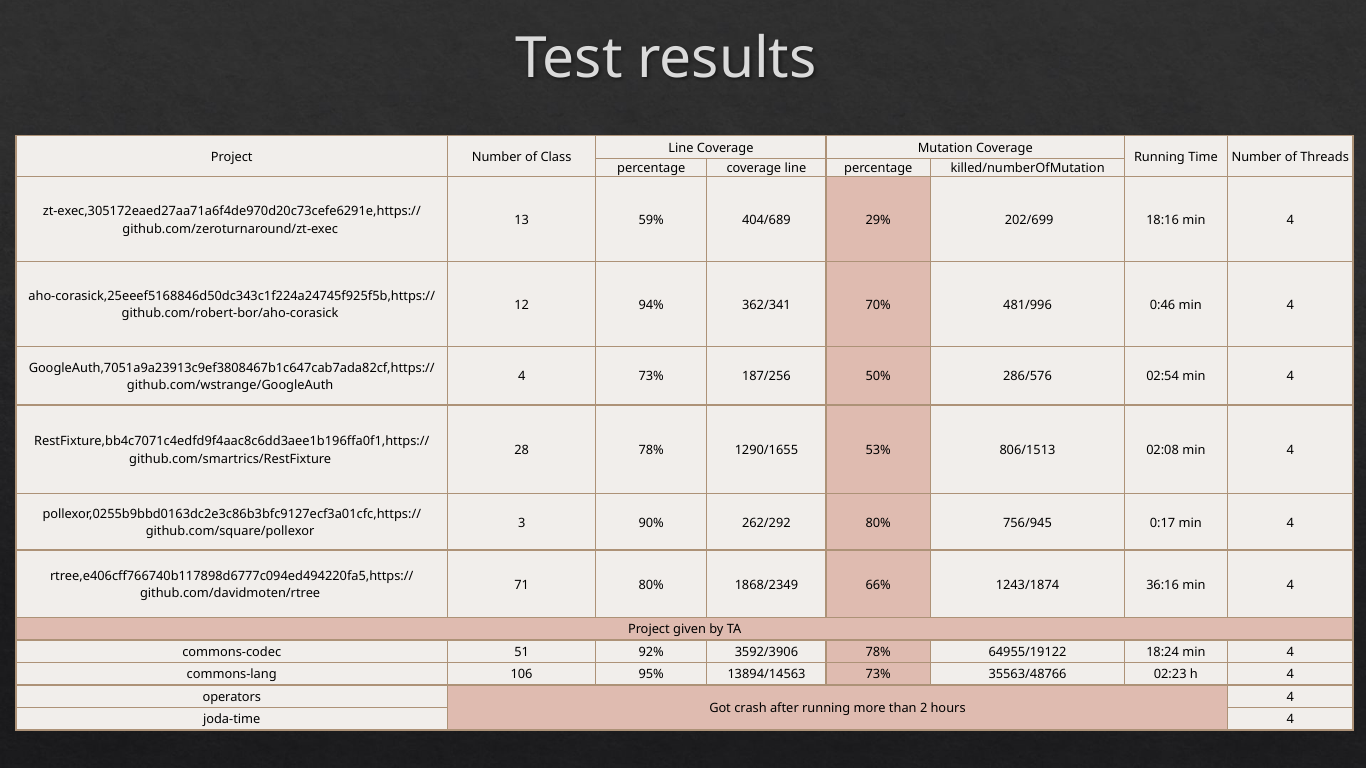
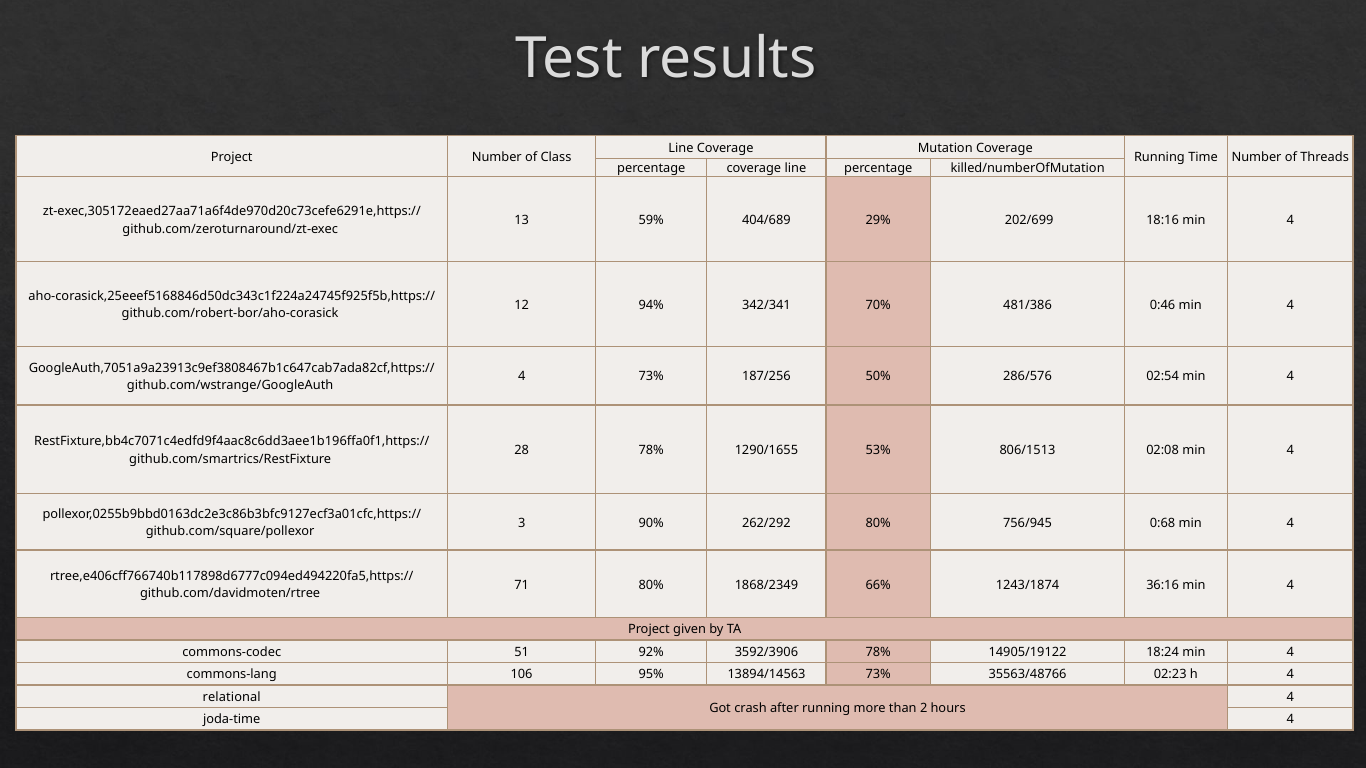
362/341: 362/341 -> 342/341 (766, 305)
481/996: 481/996 -> 481/386 (1028, 305)
0:17: 0:17 -> 0:68 (1163, 523)
64955/19122: 64955/19122 -> 14905/19122 (1028, 653)
operators: operators -> relational (232, 698)
